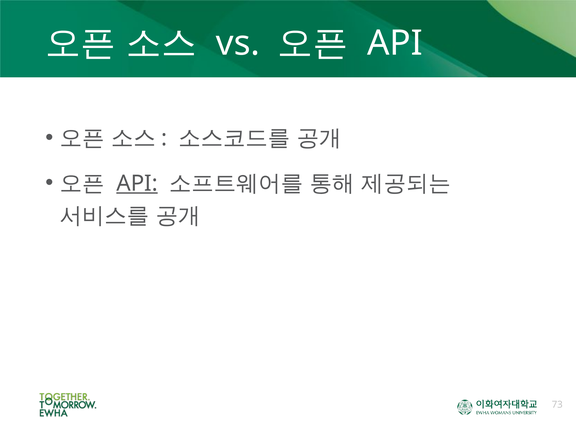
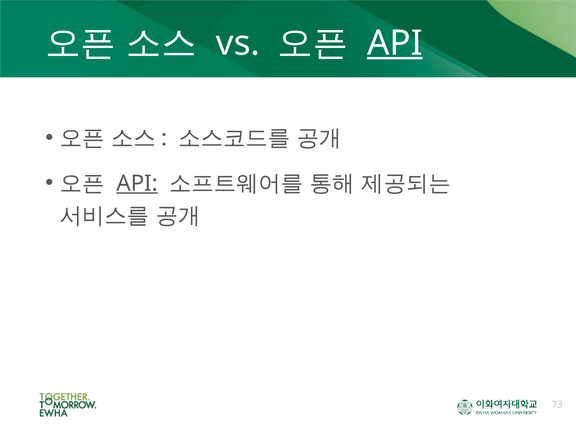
API underline: none -> present (395, 43)
